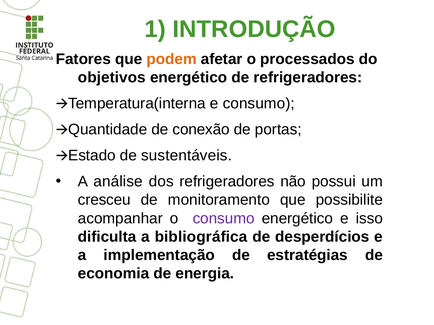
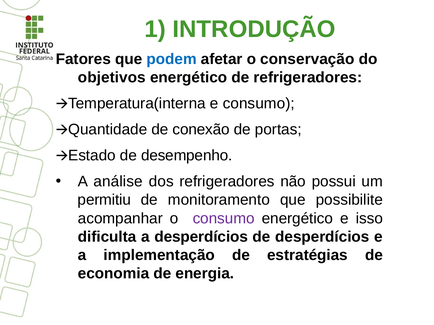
podem colour: orange -> blue (172, 59)
processados: processados -> conservação (307, 59)
sustentáveis: sustentáveis -> desempenho (187, 156)
cresceu: cresceu -> permitiu (104, 200)
a bibliográfica: bibliográfica -> desperdícios (201, 237)
